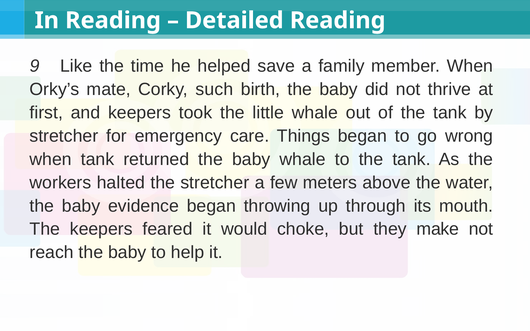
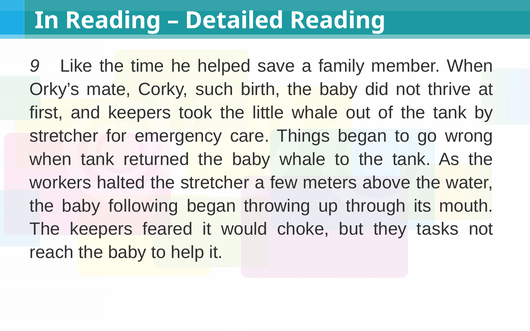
evidence: evidence -> following (143, 206)
make: make -> tasks (438, 229)
